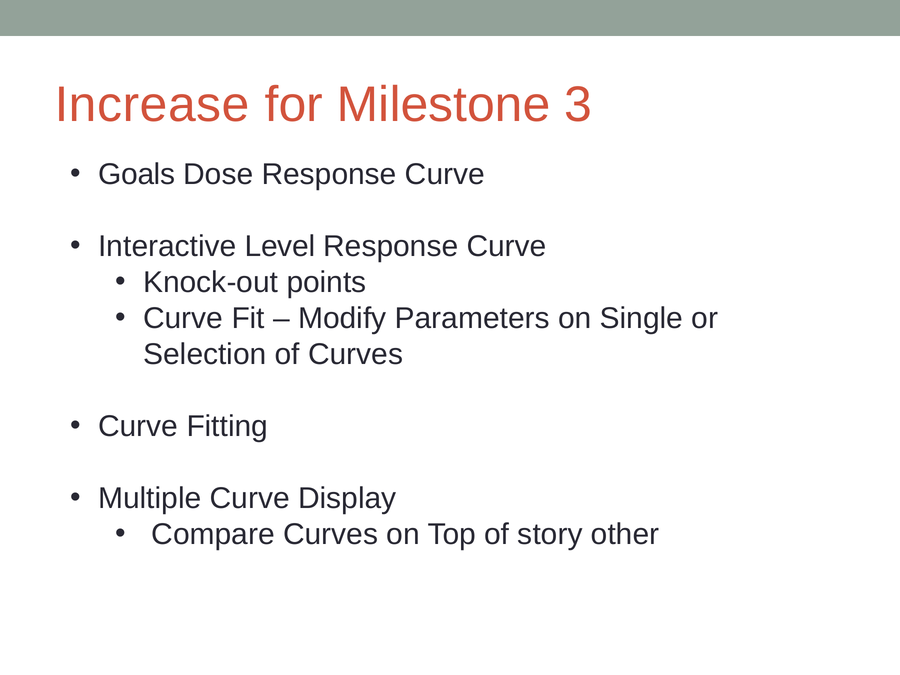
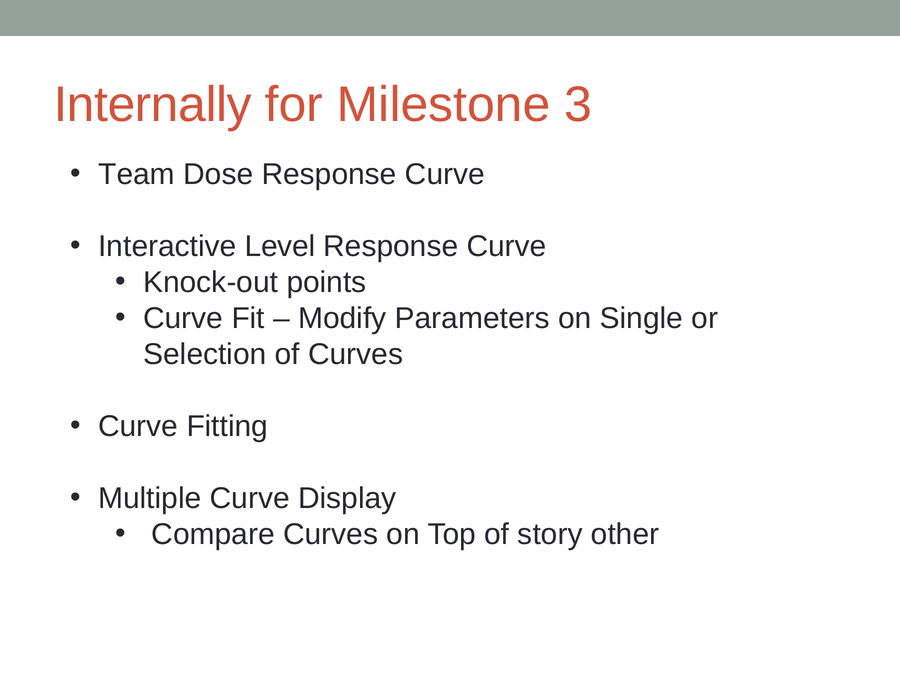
Increase: Increase -> Internally (153, 105)
Goals: Goals -> Team (137, 174)
